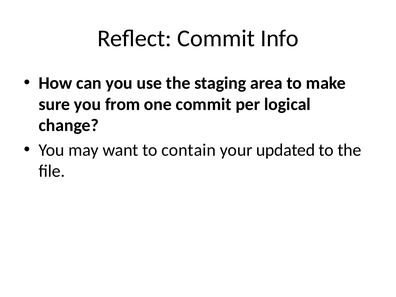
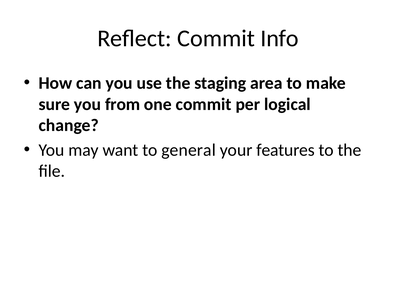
contain: contain -> general (189, 150)
updated: updated -> features (286, 150)
